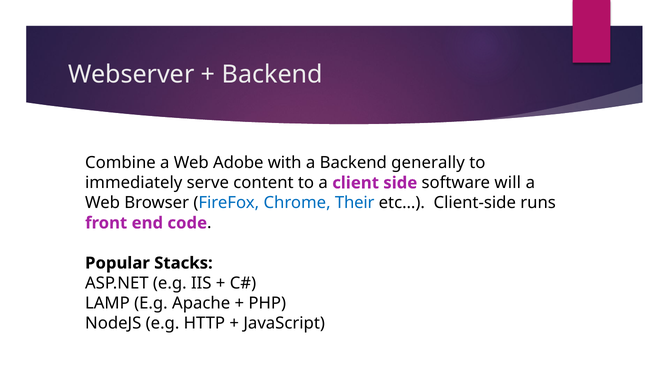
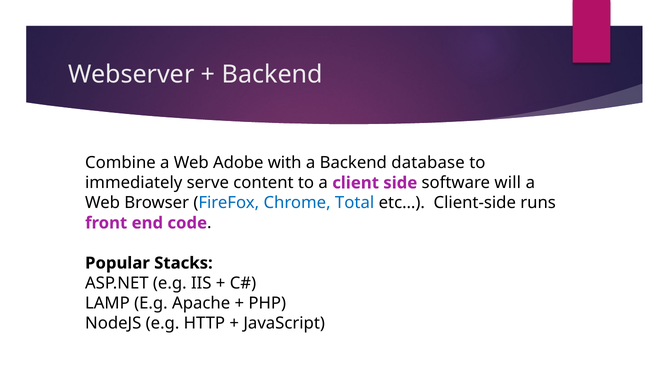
generally: generally -> database (428, 163)
Their: Their -> Total (355, 203)
